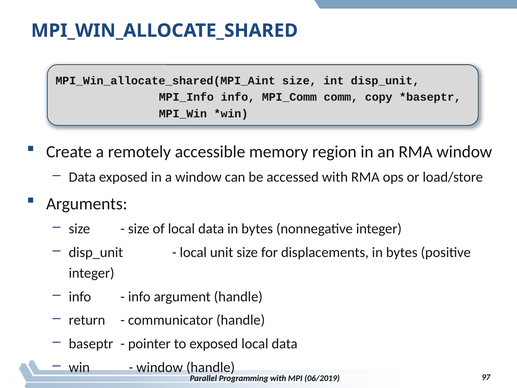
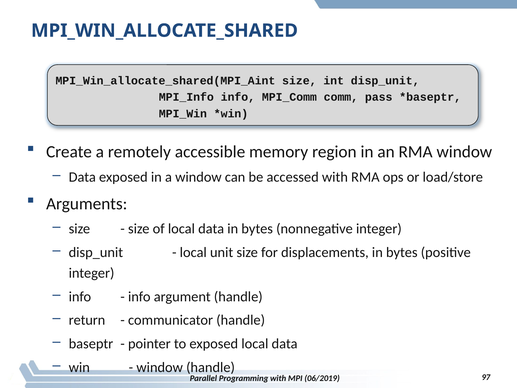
copy: copy -> pass (379, 97)
